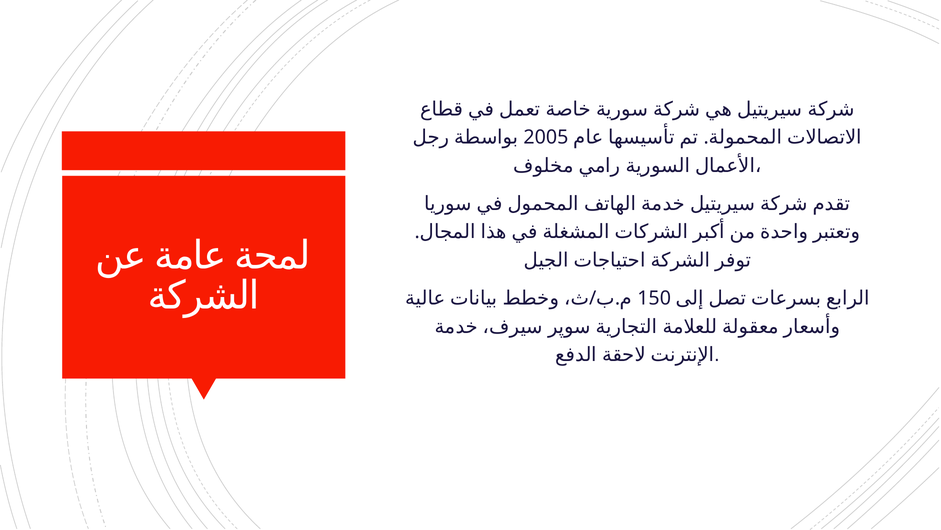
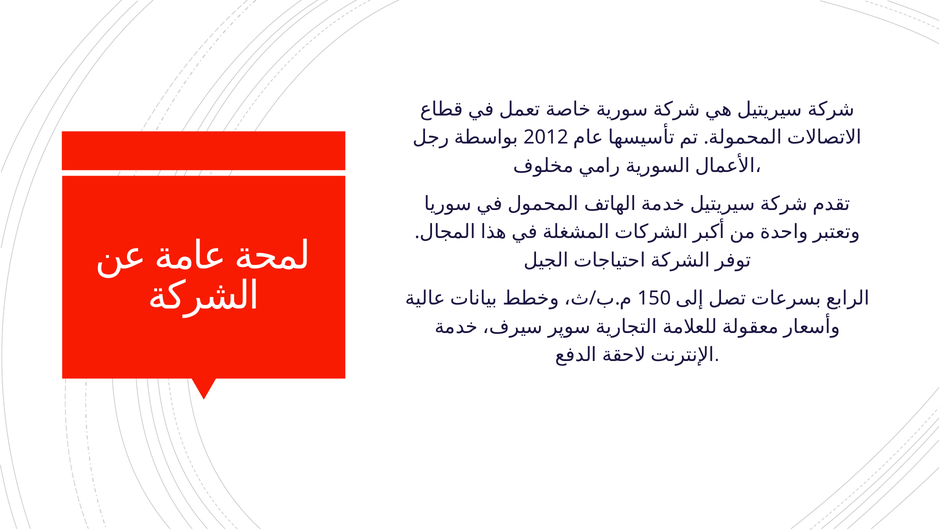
2005: 2005 -> 2012 (546, 137)
